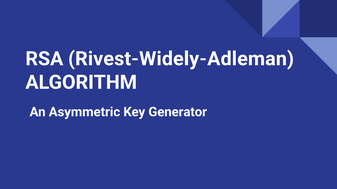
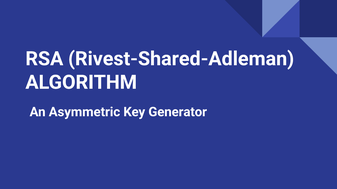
Rivest-Widely-Adleman: Rivest-Widely-Adleman -> Rivest-Shared-Adleman (181, 59)
